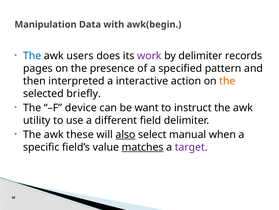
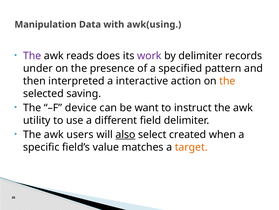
awk(begin: awk(begin -> awk(using (154, 24)
The colour: blue -> purple (32, 56)
users: users -> reads (80, 56)
pages: pages -> under (38, 68)
briefly: briefly -> saving (84, 93)
these: these -> users (80, 134)
manual: manual -> created (188, 134)
matches underline: present -> none (143, 147)
target colour: purple -> orange (191, 147)
